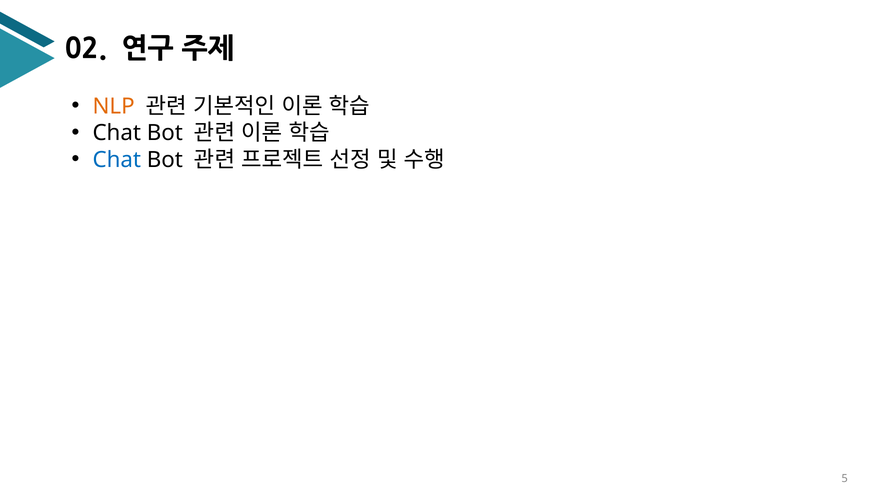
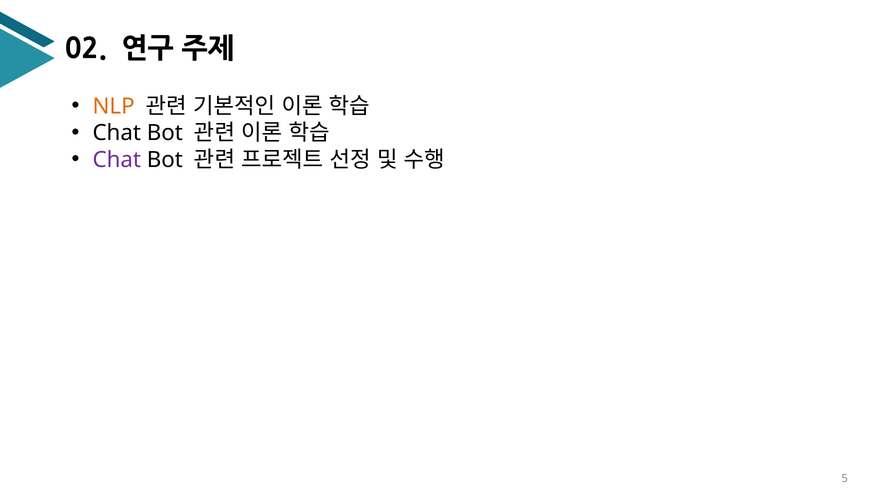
Chat colour: blue -> purple (117, 160)
